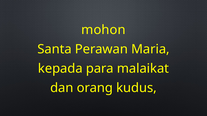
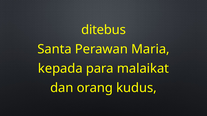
mohon: mohon -> ditebus (104, 30)
